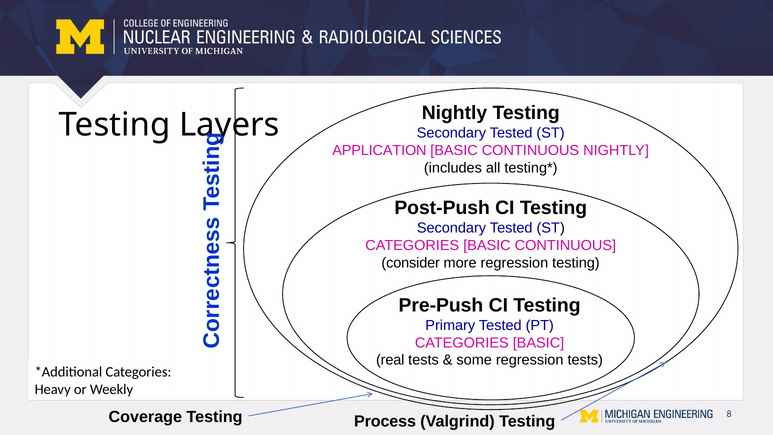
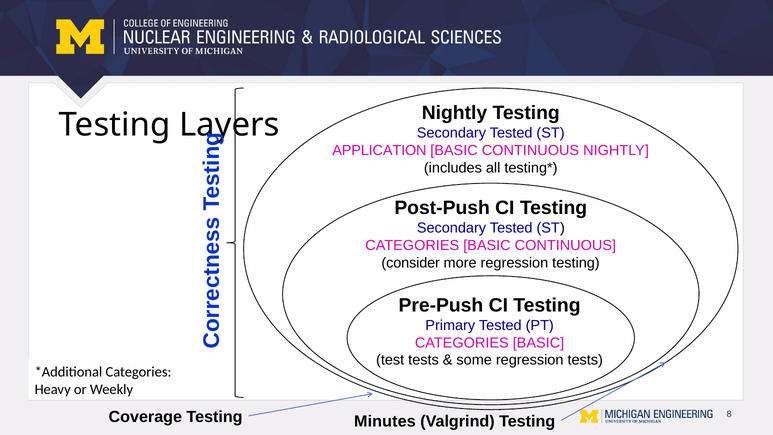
real: real -> test (390, 360)
Process: Process -> Minutes (385, 421)
